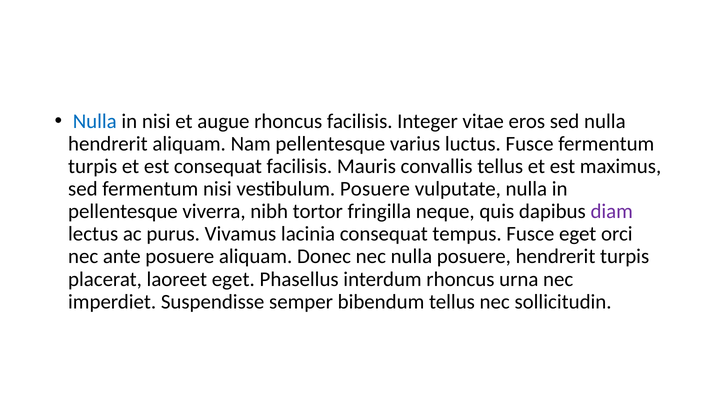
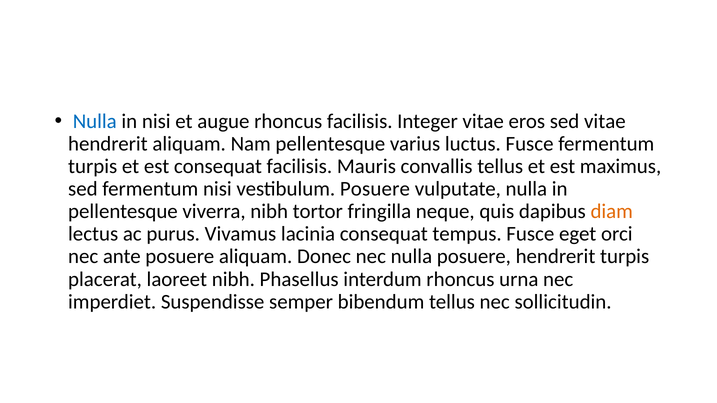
sed nulla: nulla -> vitae (605, 121)
diam colour: purple -> orange (612, 212)
laoreet eget: eget -> nibh (233, 279)
